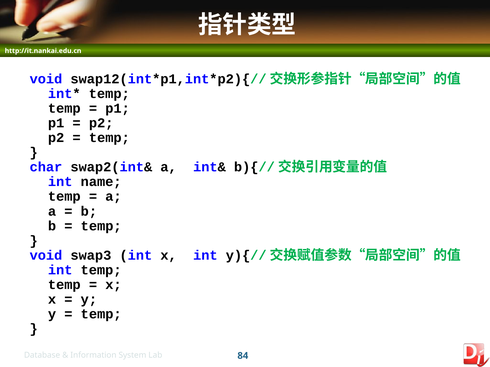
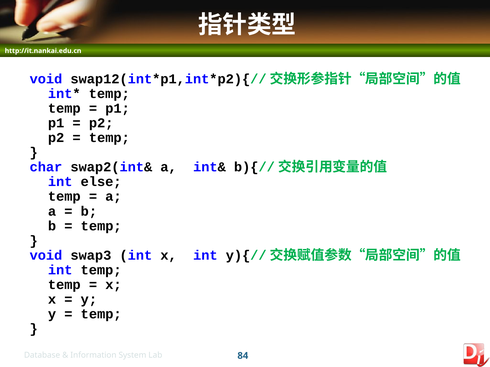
name: name -> else (101, 182)
